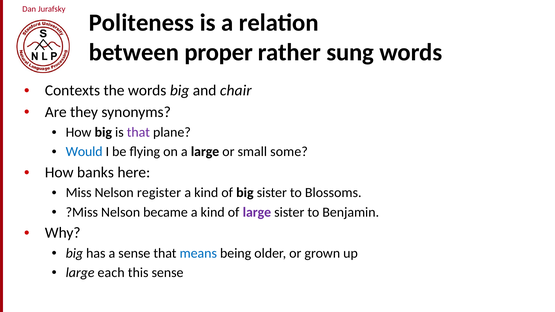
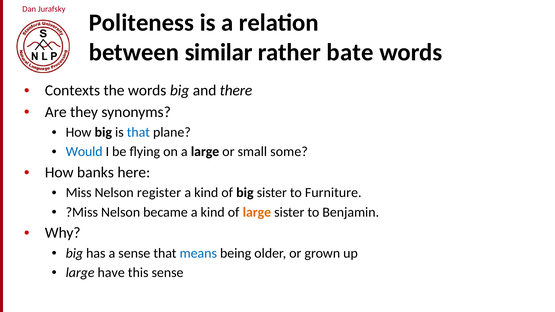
proper: proper -> similar (219, 52)
sung: sung -> bate (350, 52)
chair: chair -> there (236, 91)
that colour: purple -> blue (138, 132)
Blossoms: Blossoms -> Furniture (333, 193)
large colour: purple -> orange (257, 212)
each: each -> have (111, 273)
